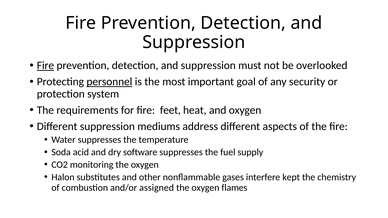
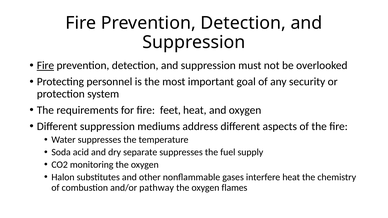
personnel underline: present -> none (109, 82)
software: software -> separate (140, 152)
interfere kept: kept -> heat (291, 177)
assigned: assigned -> pathway (157, 188)
